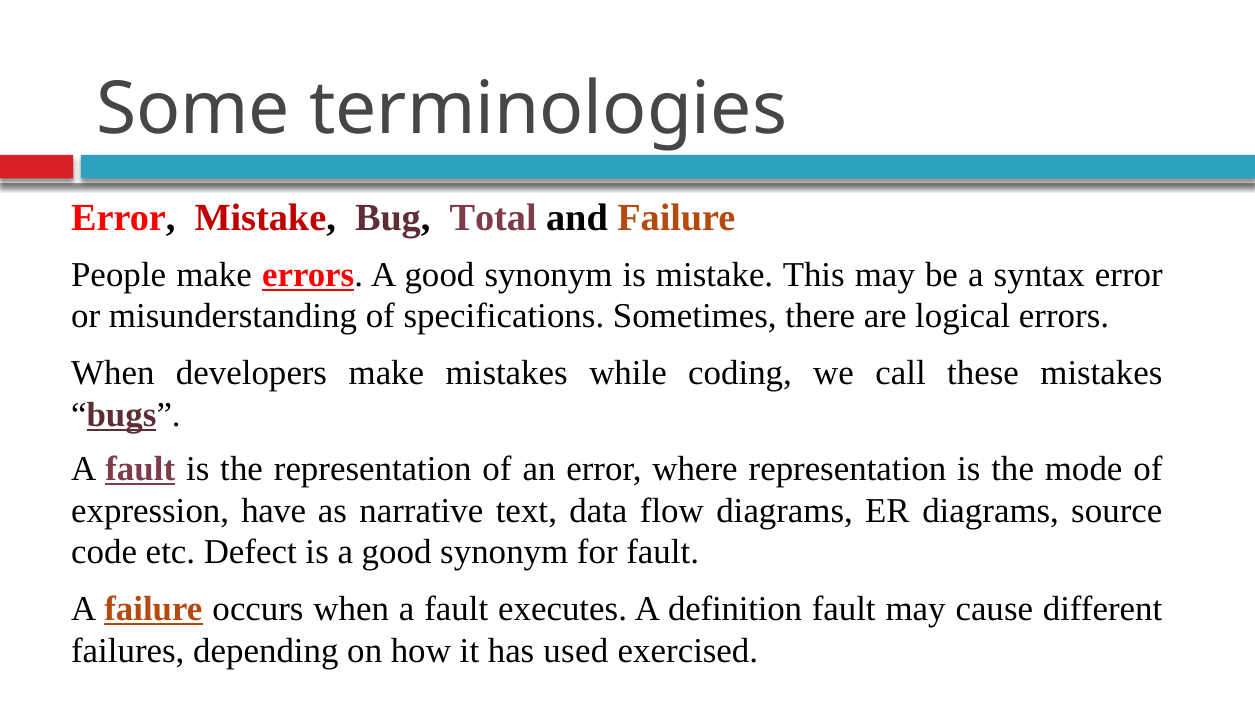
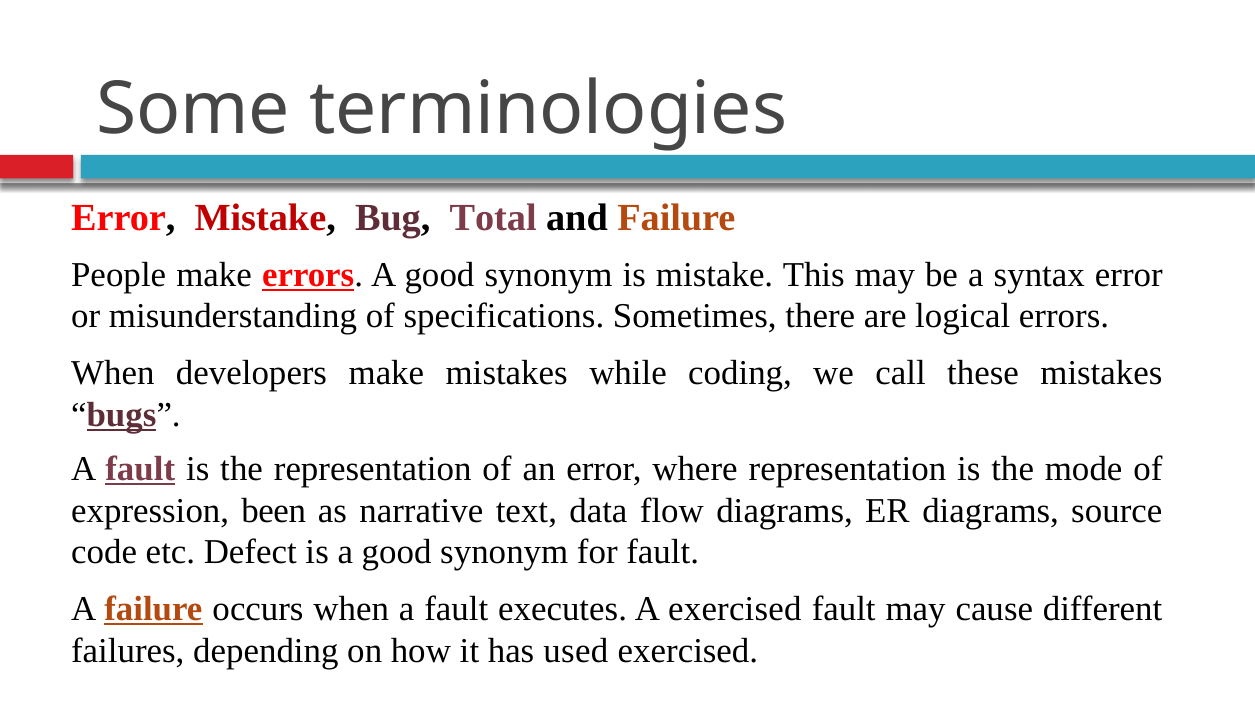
have: have -> been (274, 510)
A definition: definition -> exercised (735, 609)
